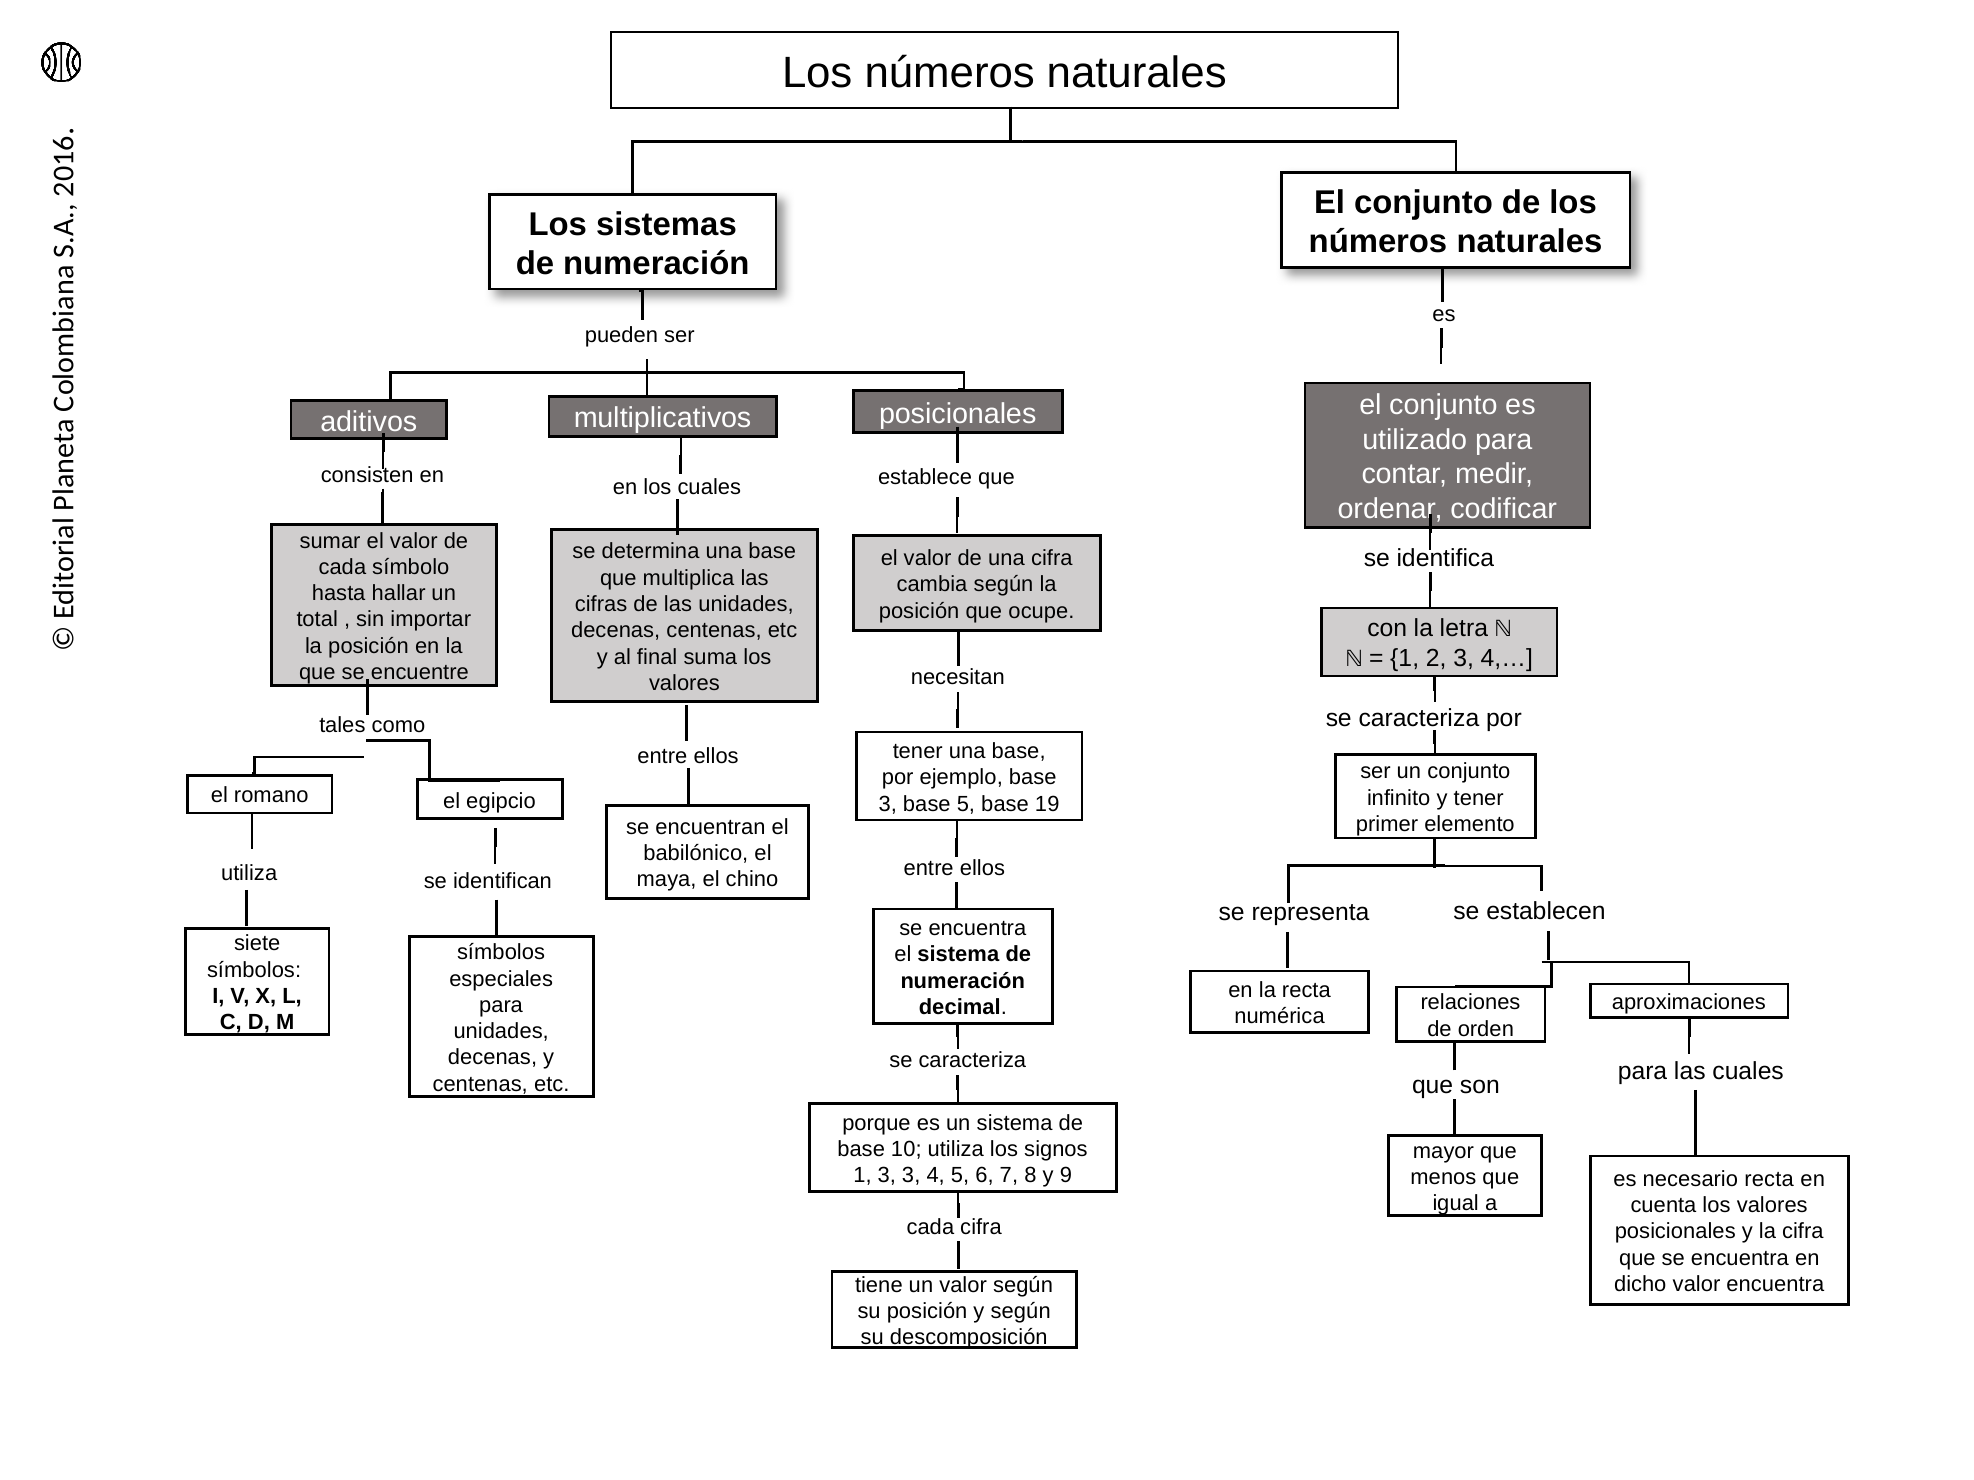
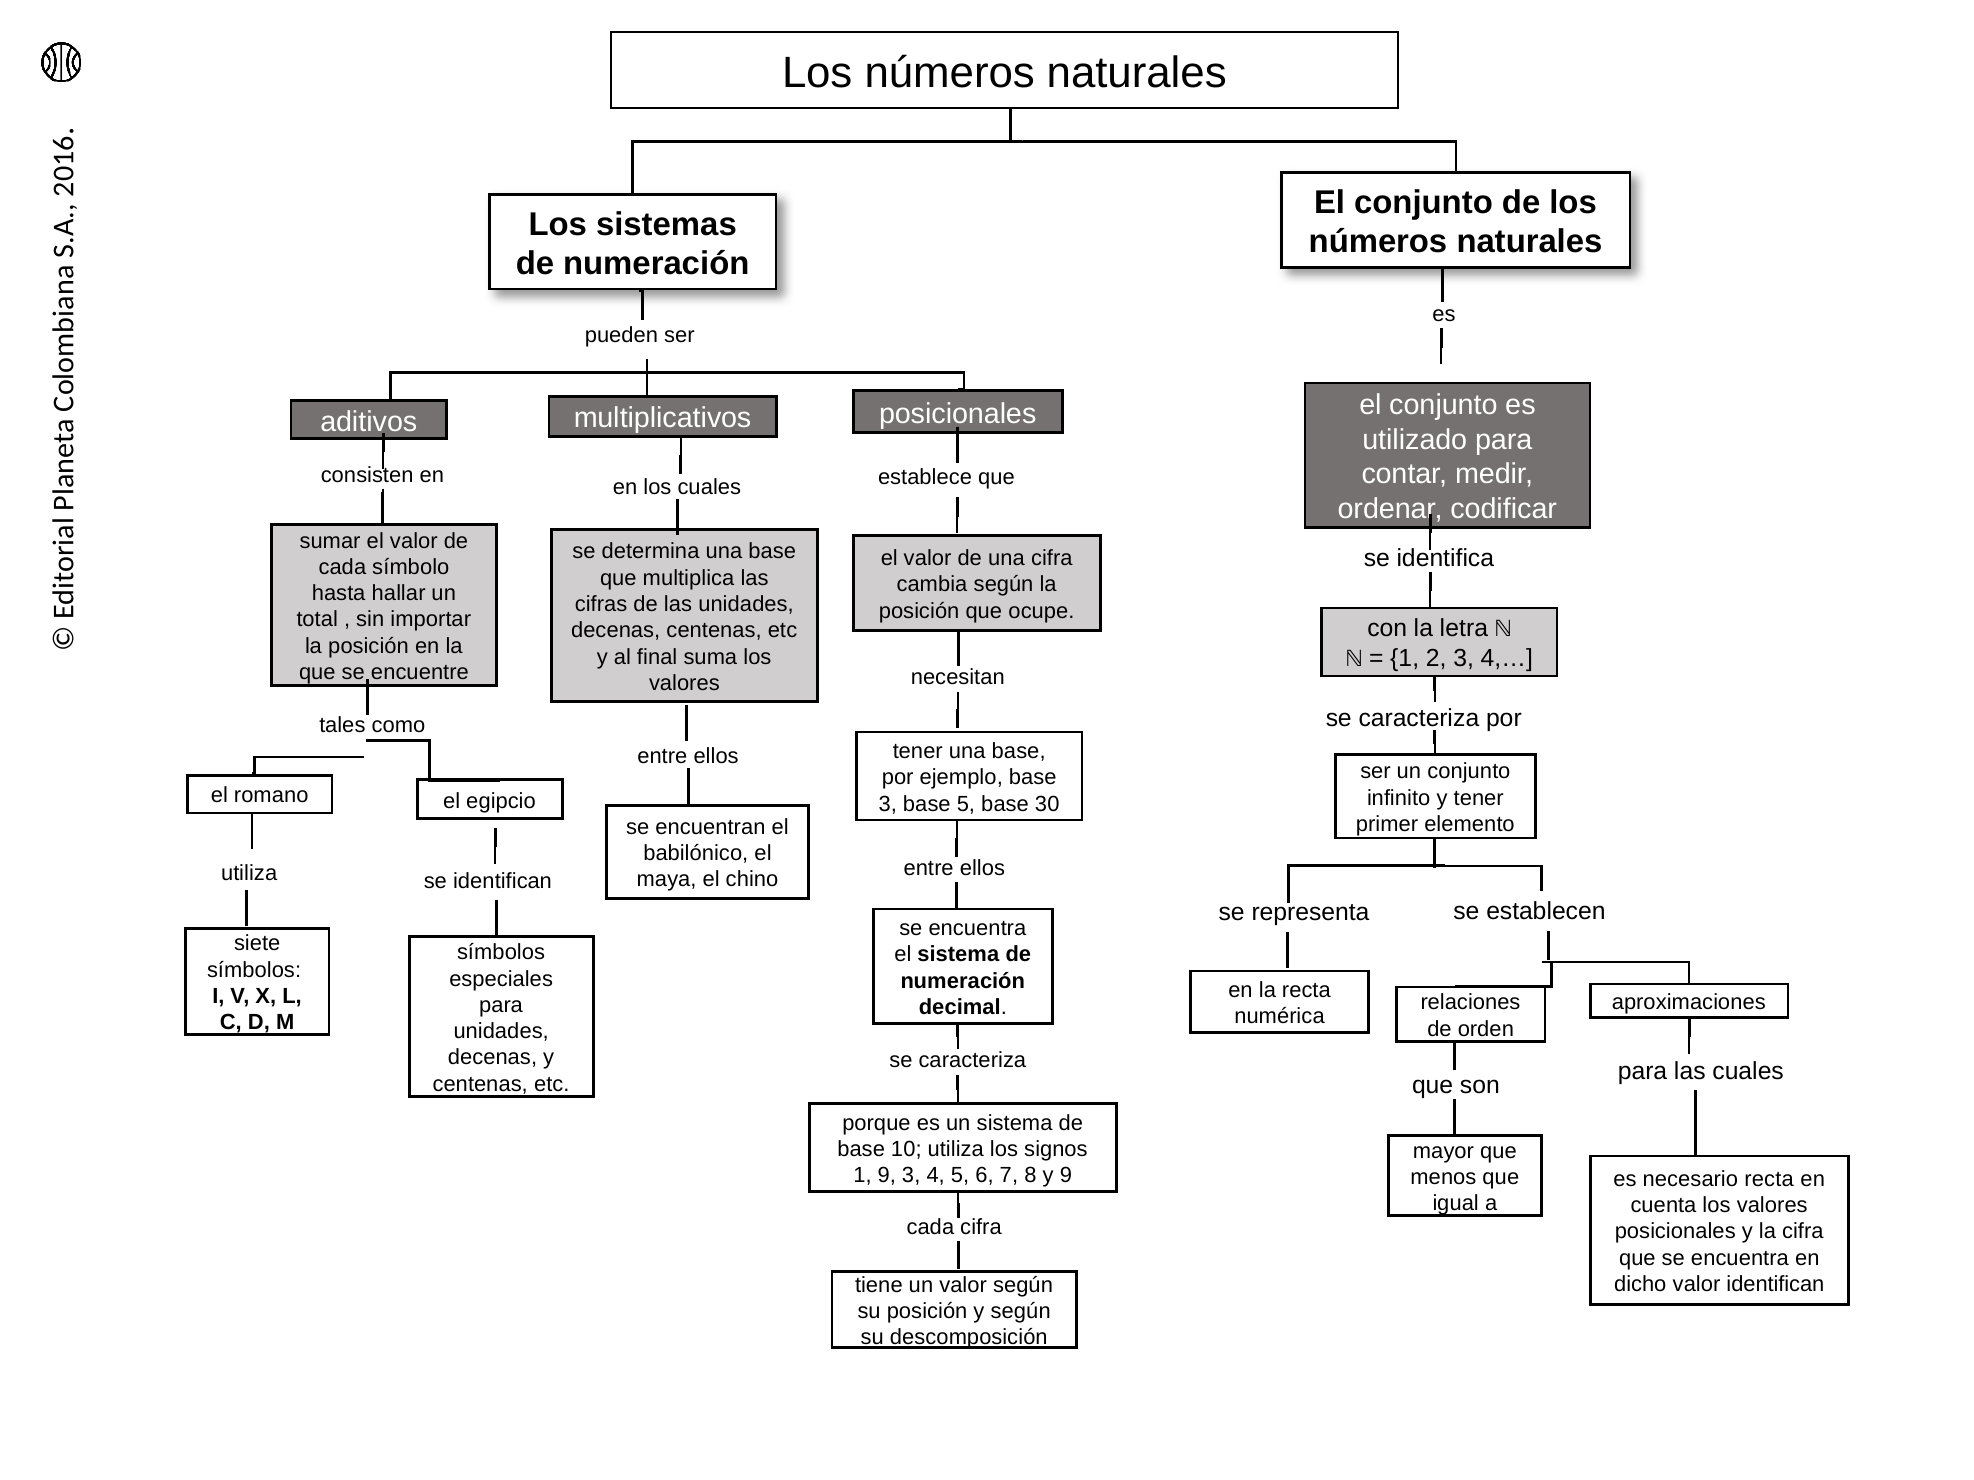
19: 19 -> 30 (1047, 804)
1 3: 3 -> 9 (887, 1176)
valor encuentra: encuentra -> identifican (1775, 1285)
